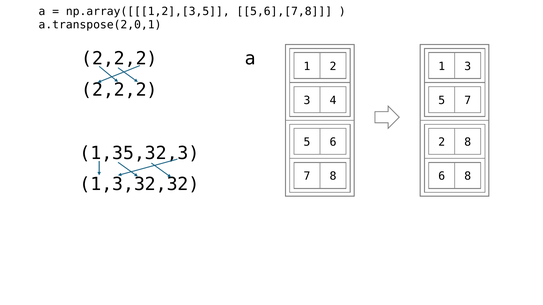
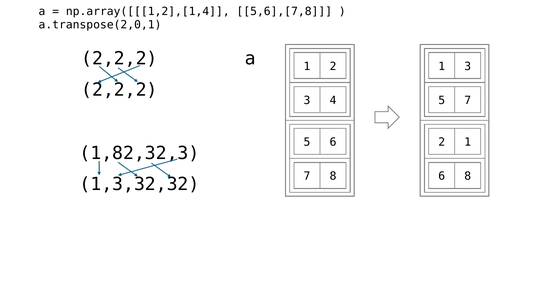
np.array([[[1,2],[3,5: np.array([[[1,2],[3,5 -> np.array([[[1,2],[1,4 (148, 11)
2 8: 8 -> 1 (468, 142)
1,35,32,3: 1,35,32,3 -> 1,82,32,3 (140, 153)
